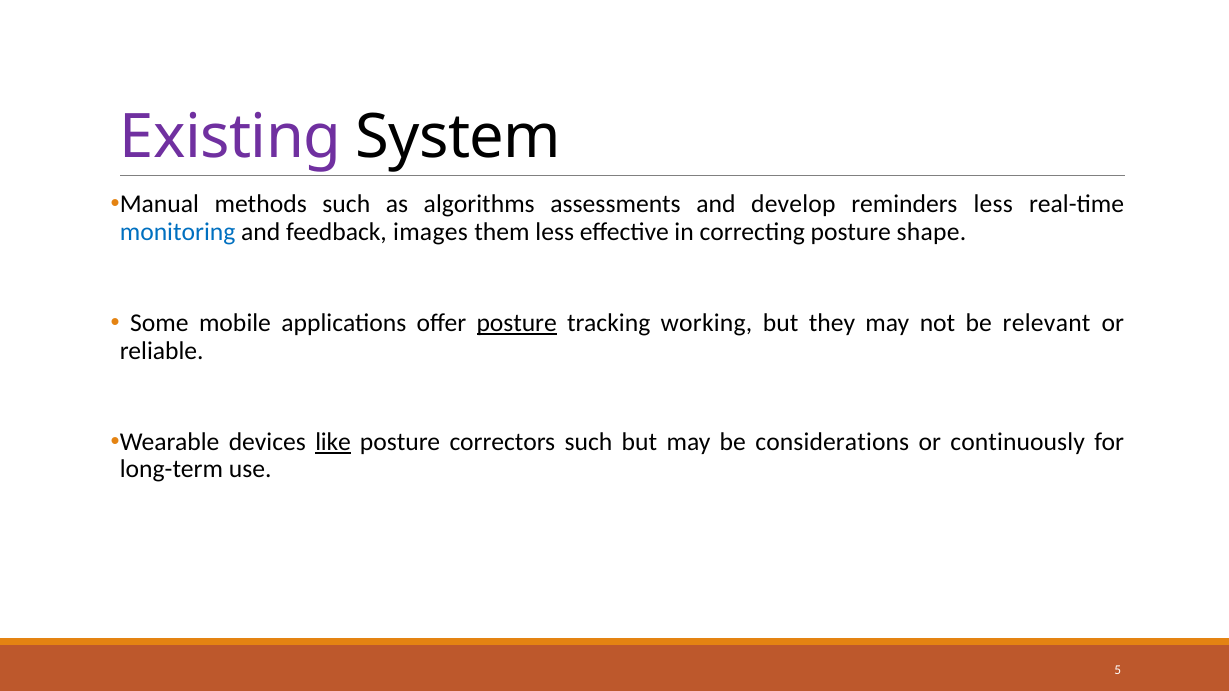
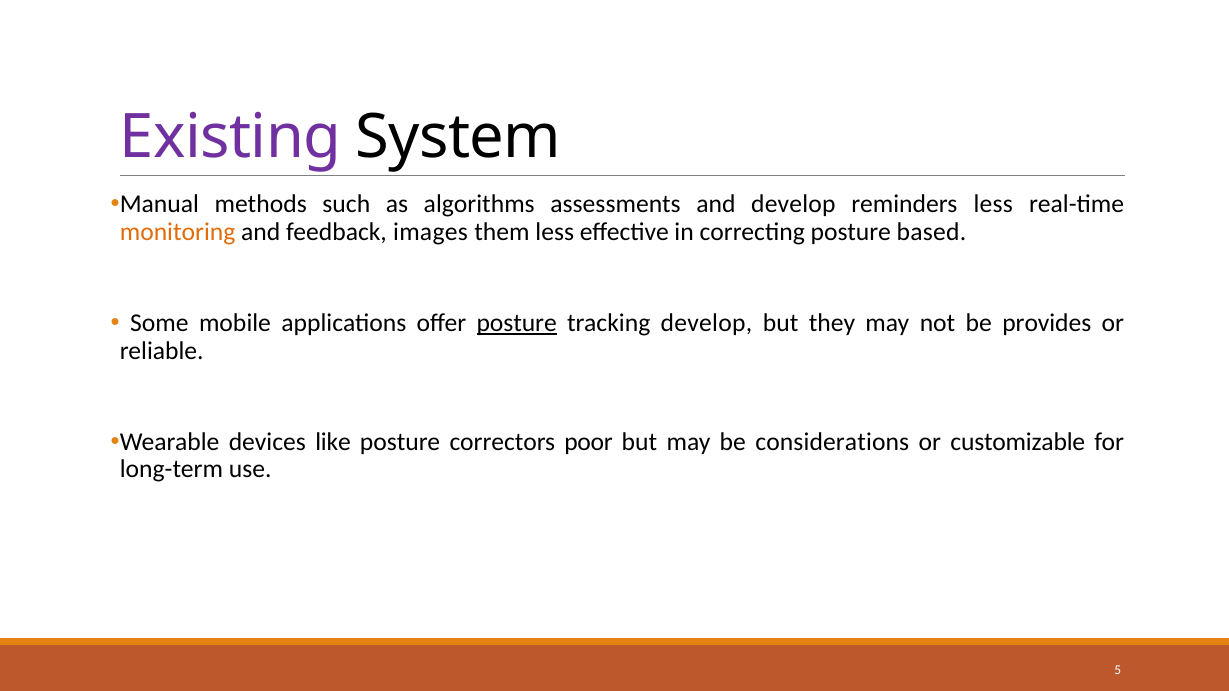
monitoring colour: blue -> orange (178, 232)
shape: shape -> based (932, 232)
tracking working: working -> develop (706, 323)
relevant: relevant -> provides (1047, 323)
like underline: present -> none (333, 442)
correctors such: such -> poor (589, 442)
continuously: continuously -> customizable (1018, 442)
